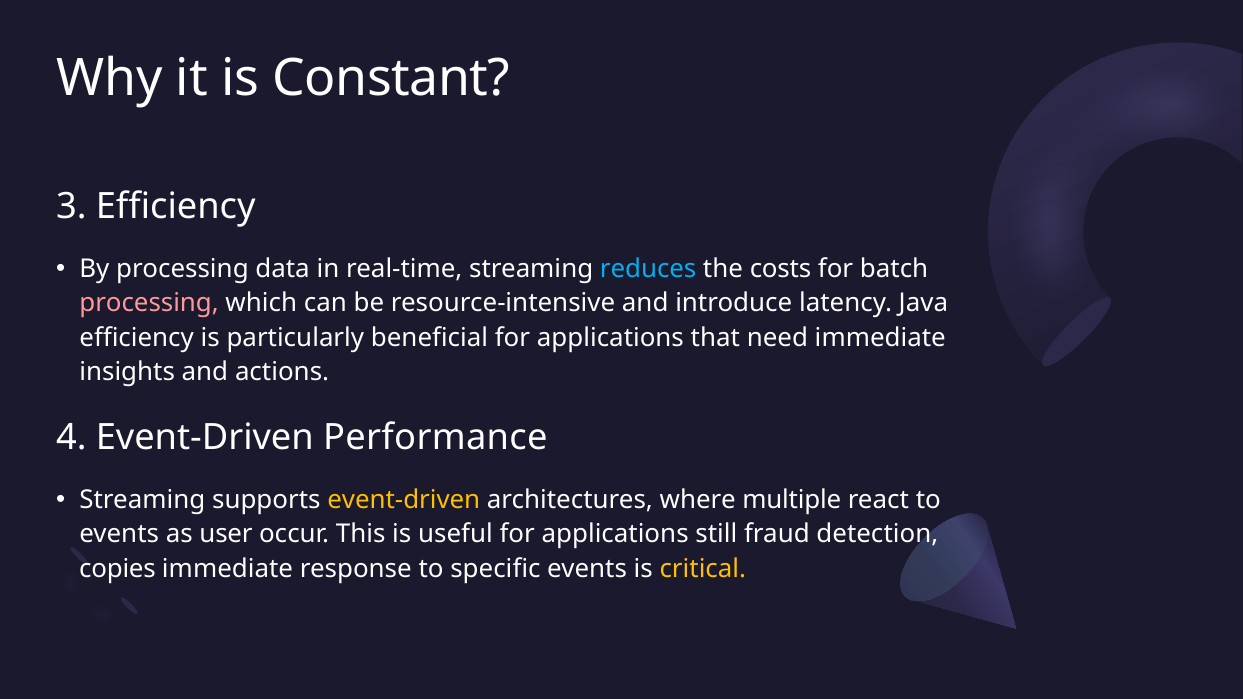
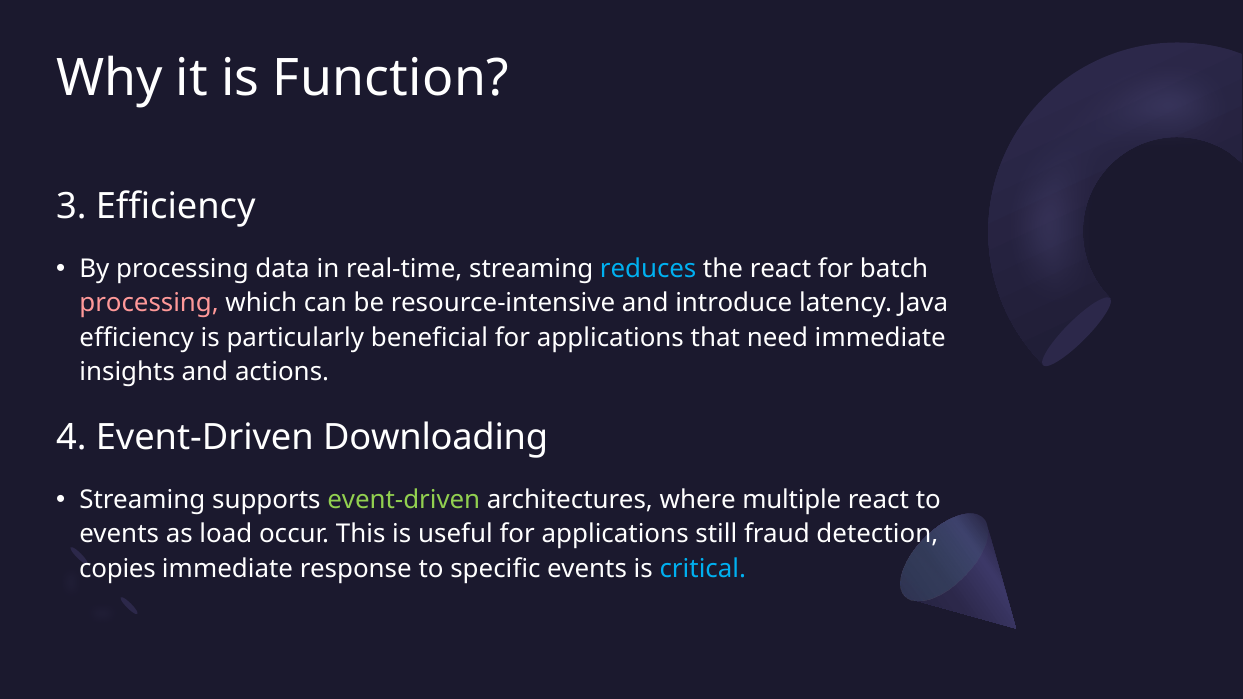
Constant: Constant -> Function (391, 78)
the costs: costs -> react (780, 269)
Performance: Performance -> Downloading (436, 437)
event-driven colour: yellow -> light green (404, 500)
user: user -> load (226, 535)
critical colour: yellow -> light blue (703, 569)
